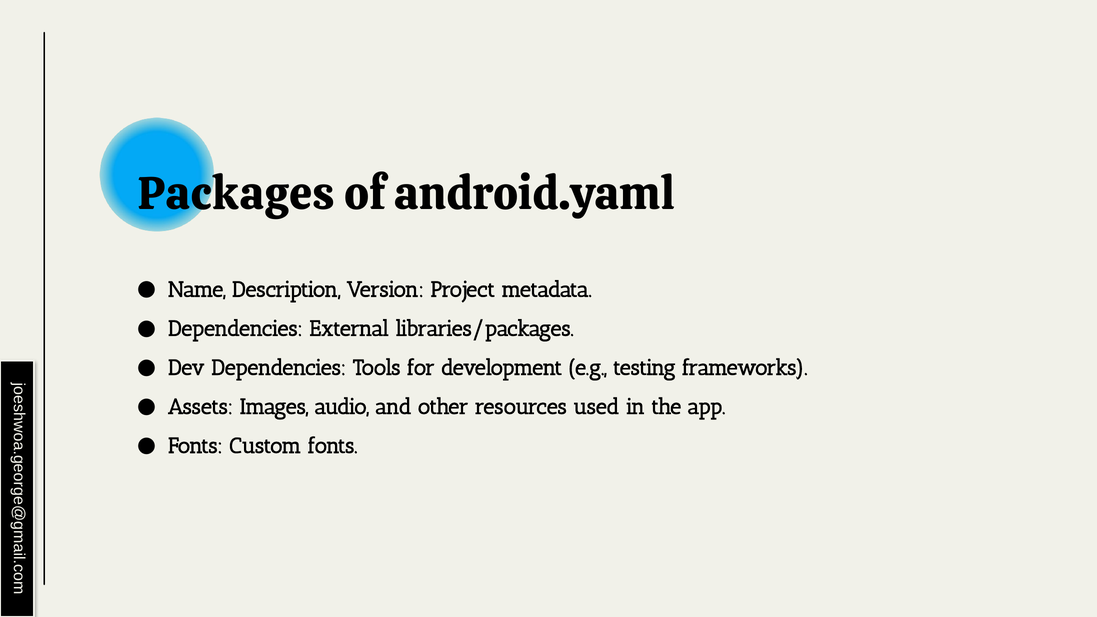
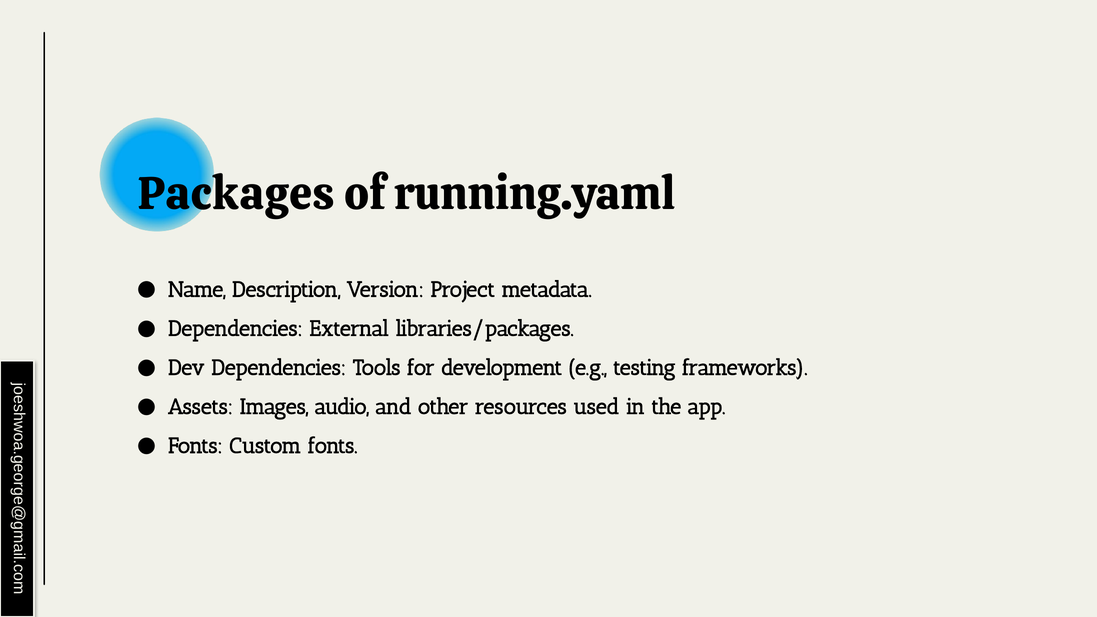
android.yaml: android.yaml -> running.yaml (535, 194)
